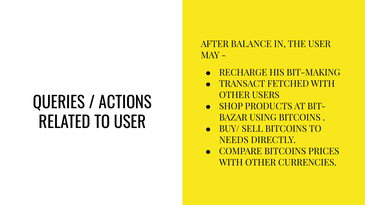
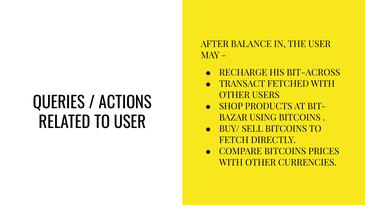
BIT-MAKING: BIT-MAKING -> BIT-ACROSS (313, 73)
NEEDS: NEEDS -> FETCH (234, 140)
